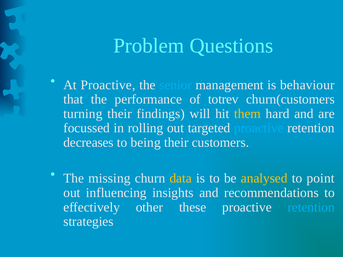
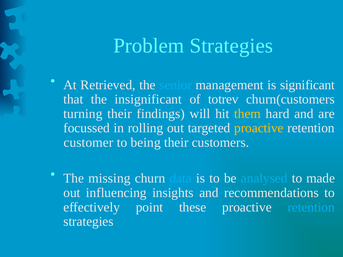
Problem Questions: Questions -> Strategies (231, 46)
At Proactive: Proactive -> Retrieved (108, 85)
behaviour: behaviour -> significant (307, 85)
performance: performance -> insignificant (148, 99)
proactive colour: light blue -> yellow (259, 128)
decreases: decreases -> customer (88, 143)
data colour: yellow -> light blue (181, 179)
analysed colour: yellow -> light blue (264, 179)
point: point -> made (321, 179)
other: other -> point (150, 207)
